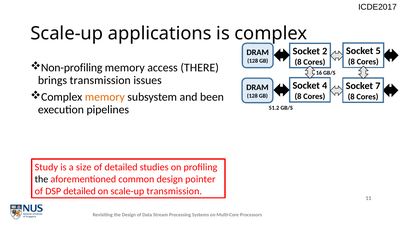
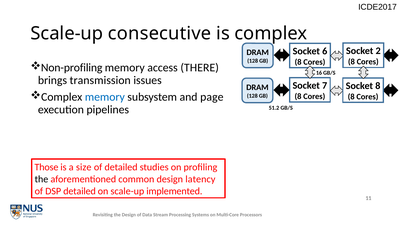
applications: applications -> consecutive (160, 34)
5: 5 -> 2 (378, 51)
2: 2 -> 6 (325, 51)
4: 4 -> 7 (325, 86)
Socket 7: 7 -> 8 (378, 86)
memory colour: orange -> blue (105, 97)
been: been -> page (212, 97)
Study: Study -> Those (46, 167)
pointer: pointer -> latency (200, 179)
scale-up transmission: transmission -> implemented (174, 191)
